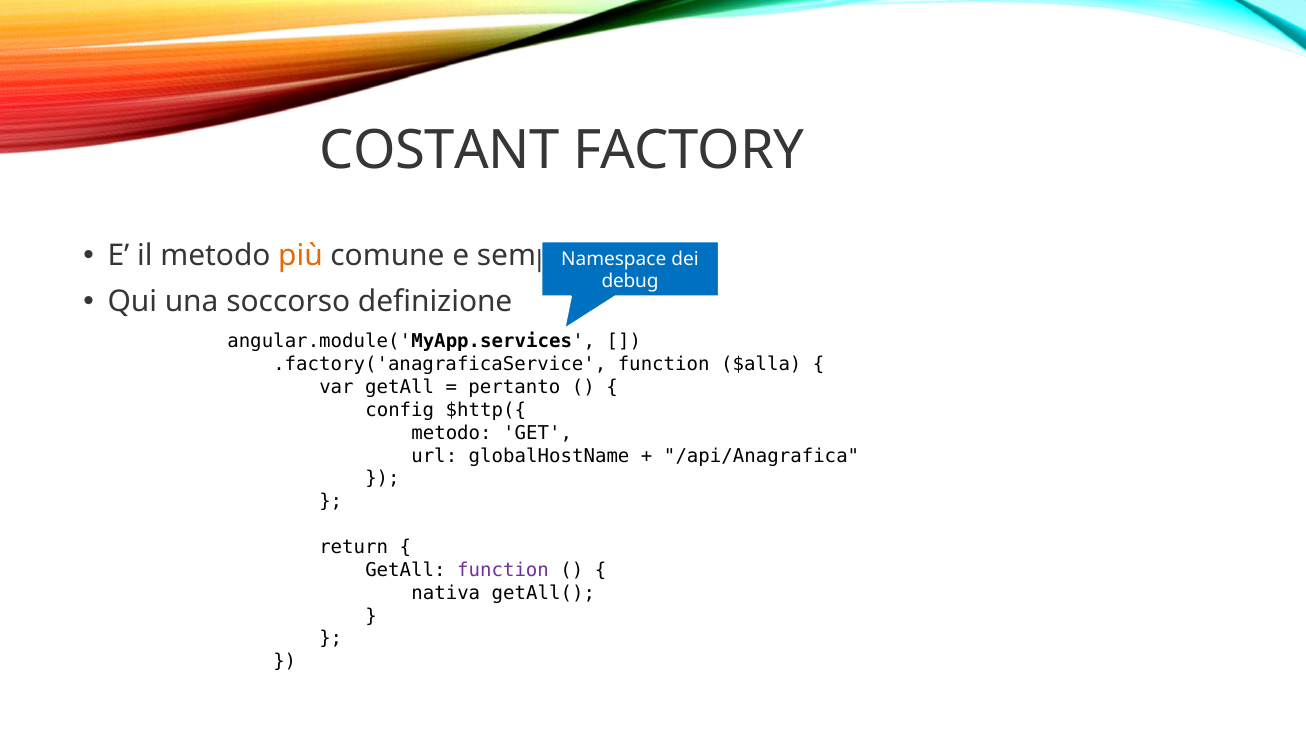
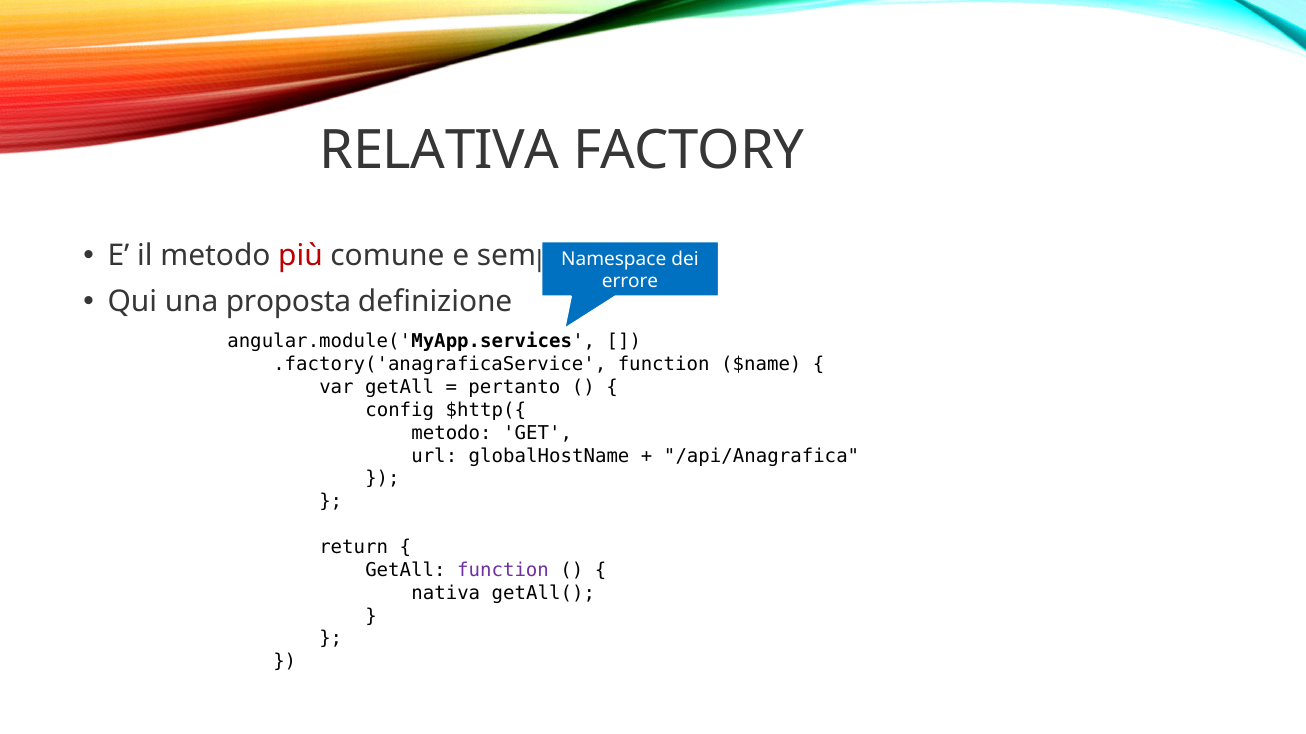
COSTANT: COSTANT -> RELATIVA (440, 151)
più colour: orange -> red (300, 256)
debug: debug -> errore (630, 282)
soccorso: soccorso -> proposta (288, 302)
$alla: $alla -> $name (761, 365)
